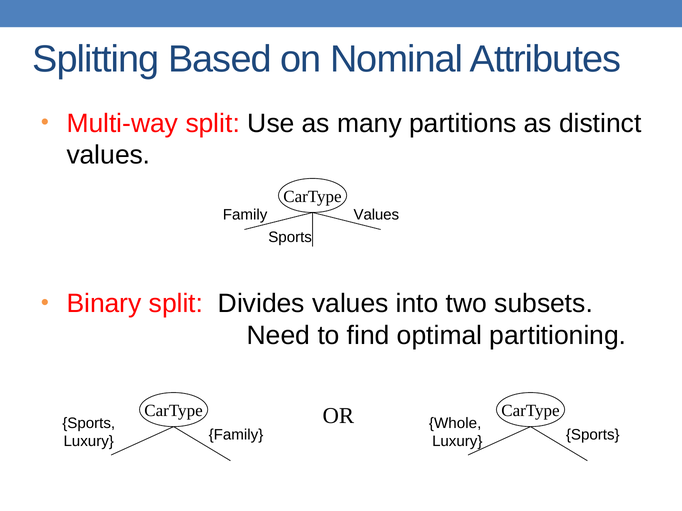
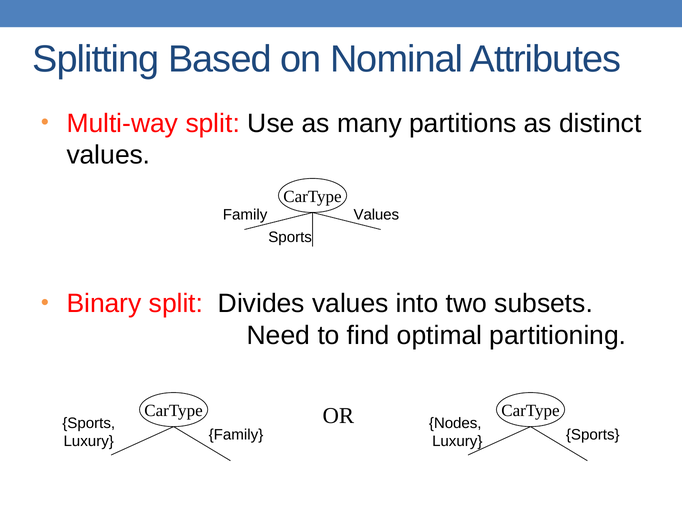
Whole: Whole -> Nodes (455, 424)
